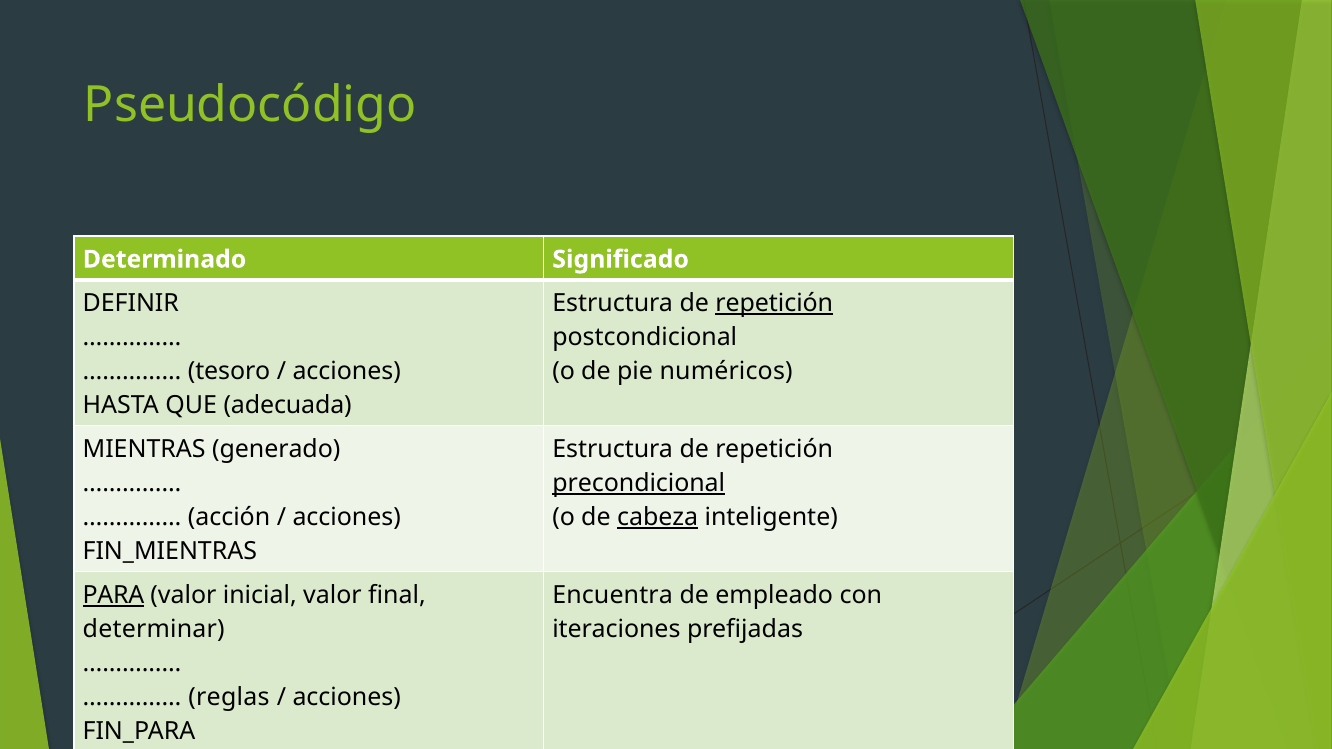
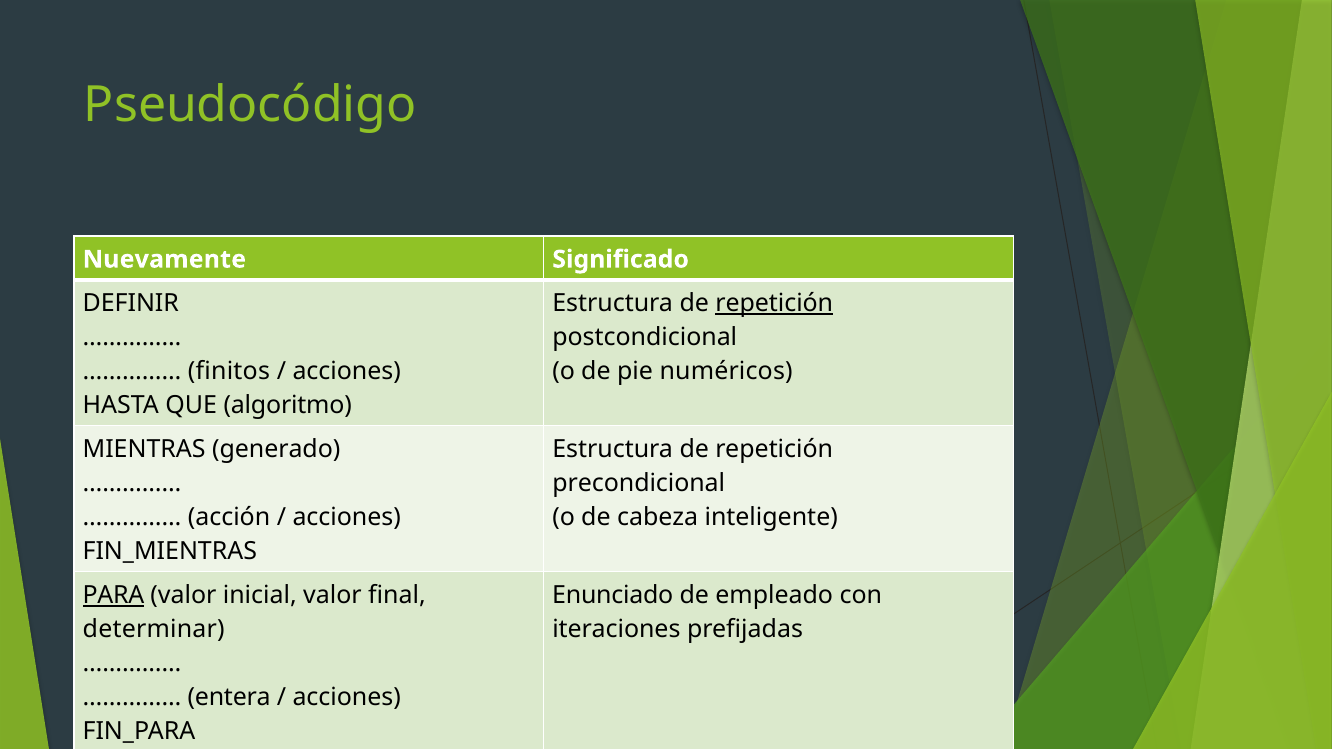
Determinado: Determinado -> Nuevamente (164, 259)
tesoro: tesoro -> finitos (229, 371)
adecuada: adecuada -> algoritmo (288, 405)
precondicional underline: present -> none (639, 483)
cabeza underline: present -> none (658, 517)
Encuentra: Encuentra -> Enunciado (613, 595)
reglas: reglas -> entera (229, 697)
